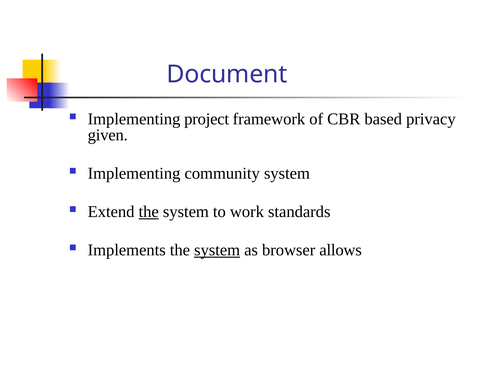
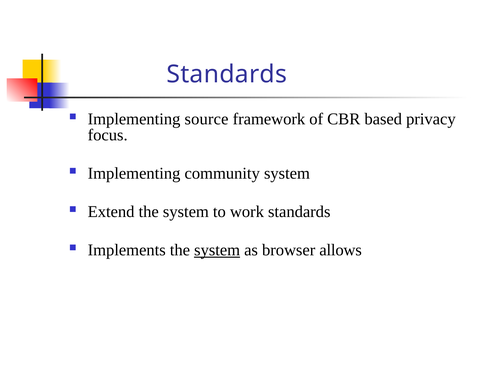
Document: Document -> Standards (227, 74)
project: project -> source (206, 119)
given: given -> focus (108, 135)
the underline: present -> none (149, 212)
